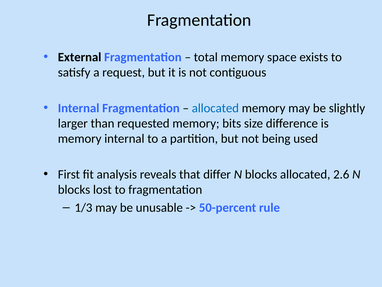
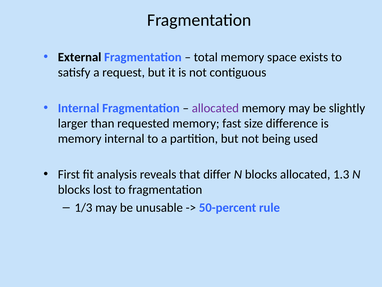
allocated colour: blue -> purple (215, 108)
bits: bits -> fast (232, 123)
2.6: 2.6 -> 1.3 (341, 174)
